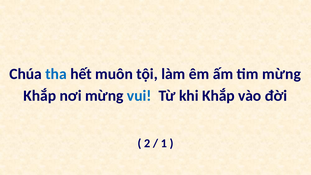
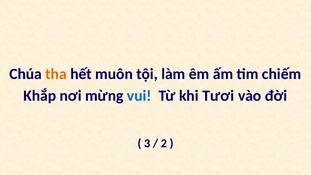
tha colour: blue -> orange (56, 74)
tim mừng: mừng -> chiếm (282, 74)
khi Khắp: Khắp -> Tươi (218, 96)
2: 2 -> 3 (147, 143)
1: 1 -> 2 (164, 143)
